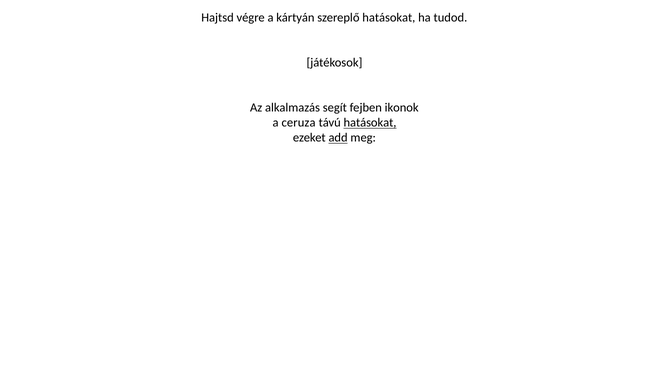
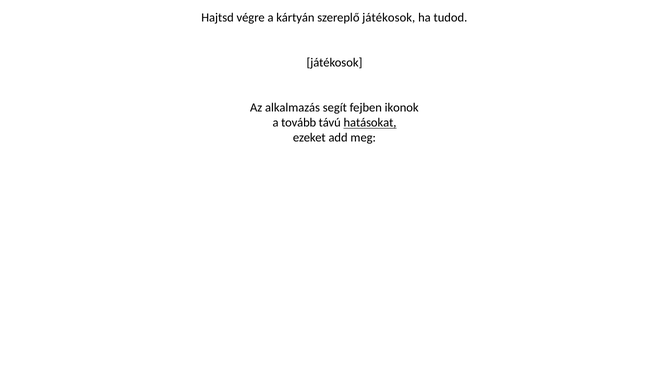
szereplő hatásokat: hatásokat -> játékosok (389, 18)
ceruza: ceruza -> tovább (299, 123)
add underline: present -> none (338, 138)
